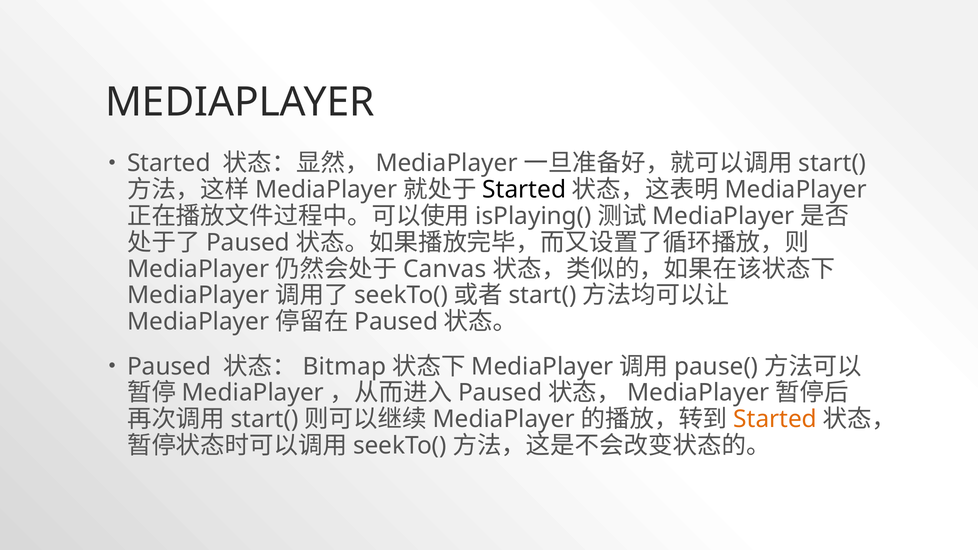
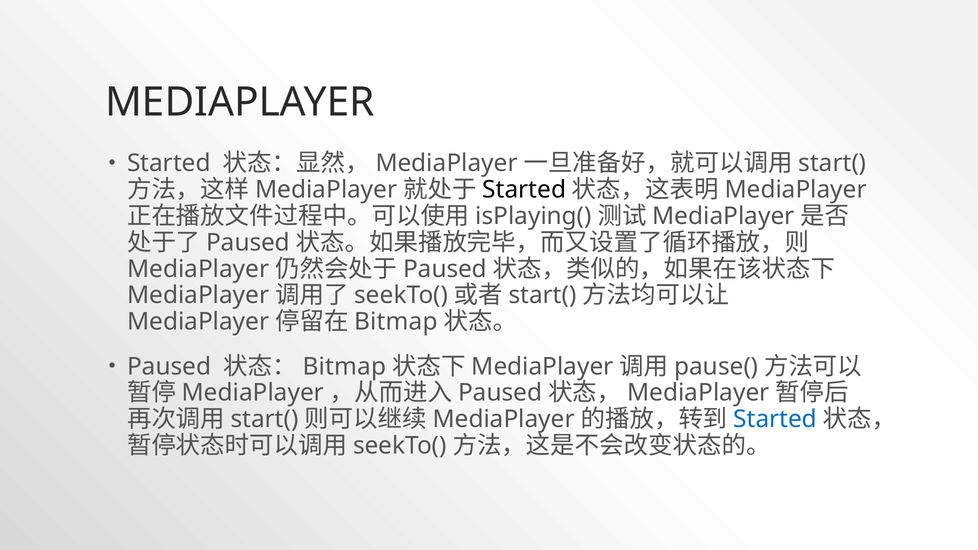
Canvas: Canvas -> Paused (445, 269)
Paused: Paused -> Bitmap (396, 322)
Started colour: orange -> blue (775, 419)
